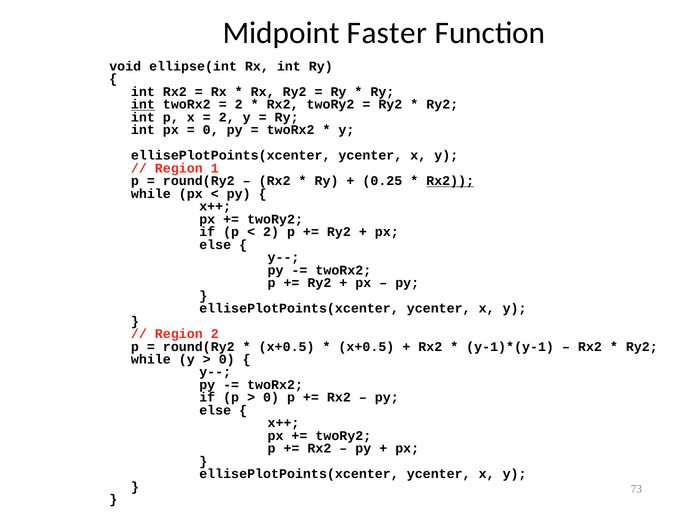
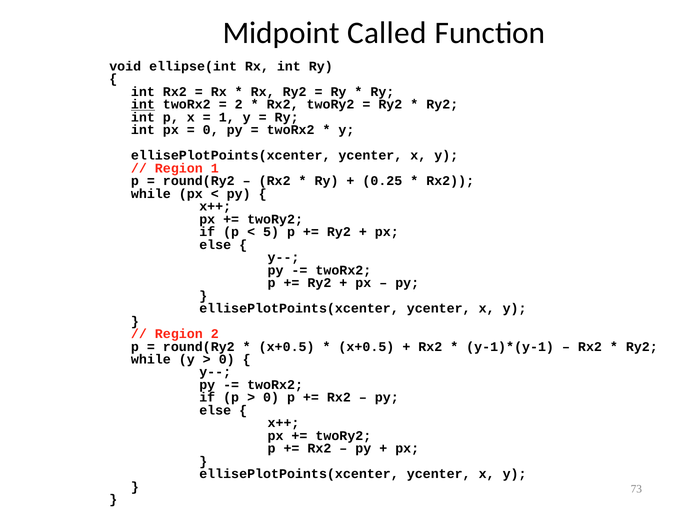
Faster: Faster -> Called (387, 33)
2: 2 -> 1 (227, 117)
Rx2 underline: present -> none (450, 181)
2: 2 -> 5 (271, 232)
